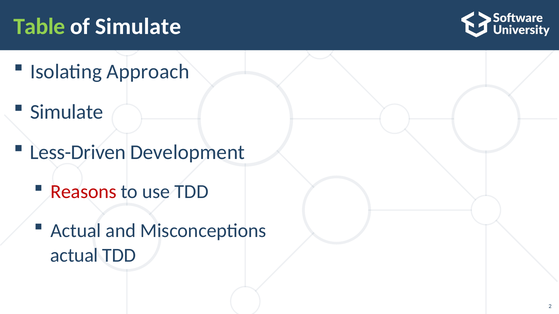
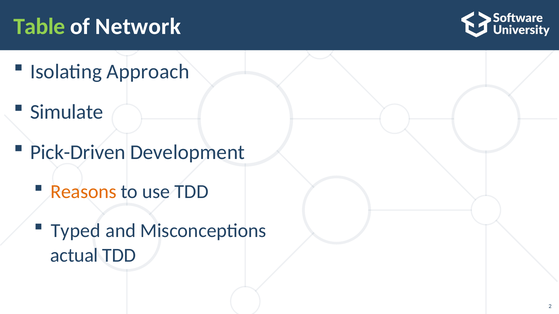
of Simulate: Simulate -> Network (138, 26)
Less-Driven: Less-Driven -> Pick-Driven (78, 153)
Reasons colour: red -> orange (83, 192)
Actual: Actual -> Typed (76, 231)
